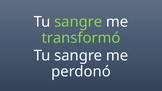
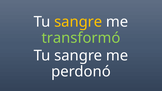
sangre colour: light green -> yellow (78, 22)
